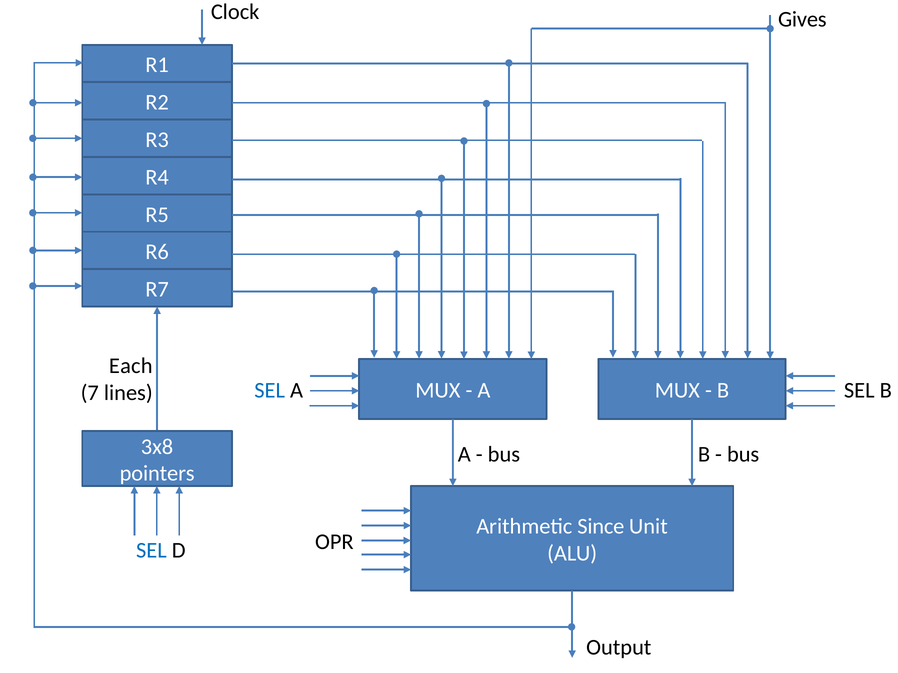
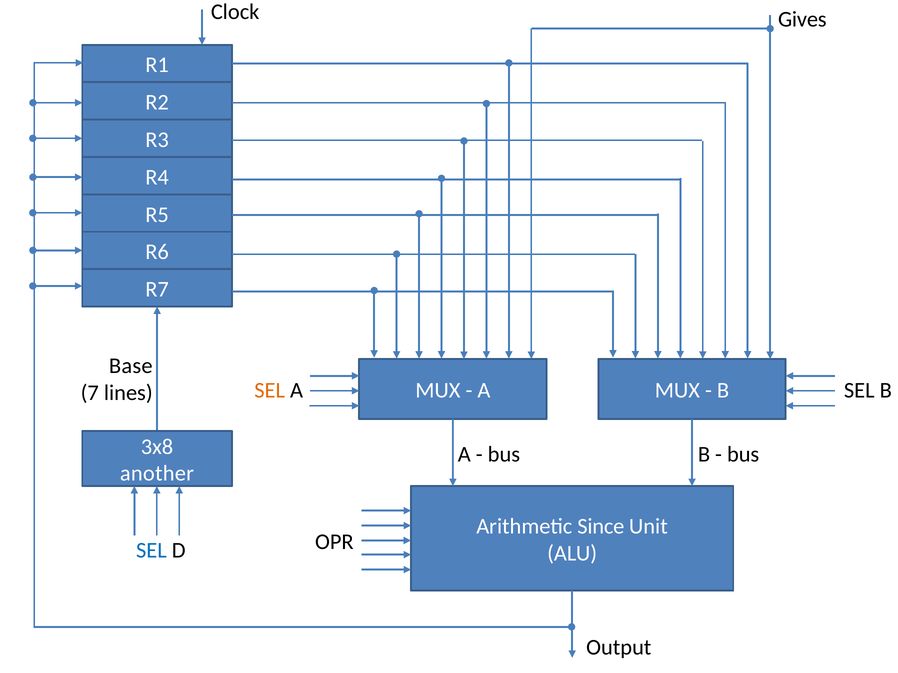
Each: Each -> Base (131, 366)
SEL colour: blue -> orange (270, 391)
pointers: pointers -> another (157, 474)
